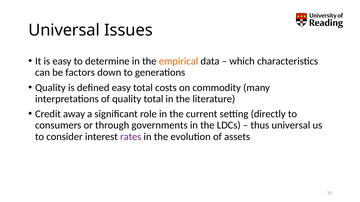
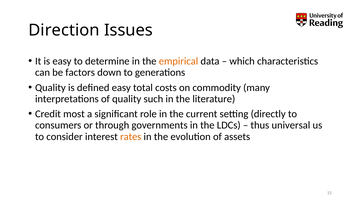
Universal: Universal -> Direction (64, 30)
quality total: total -> such (153, 99)
away: away -> most (74, 114)
rates colour: purple -> orange (131, 137)
